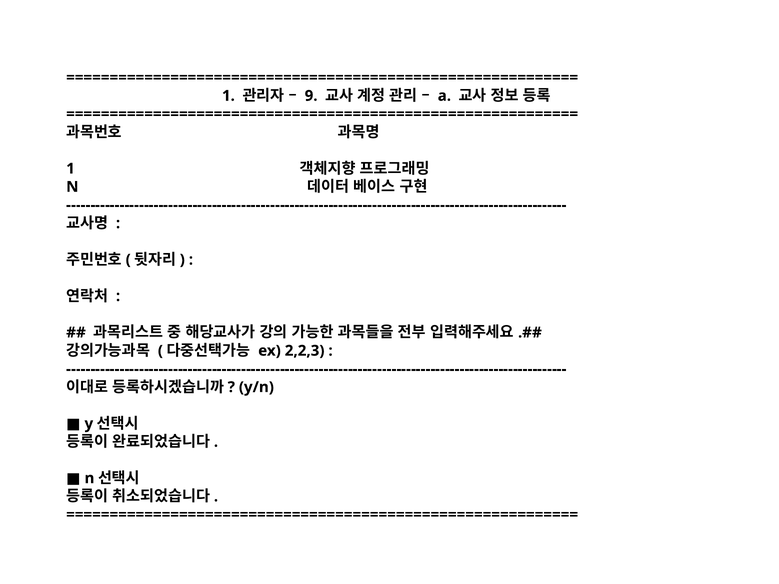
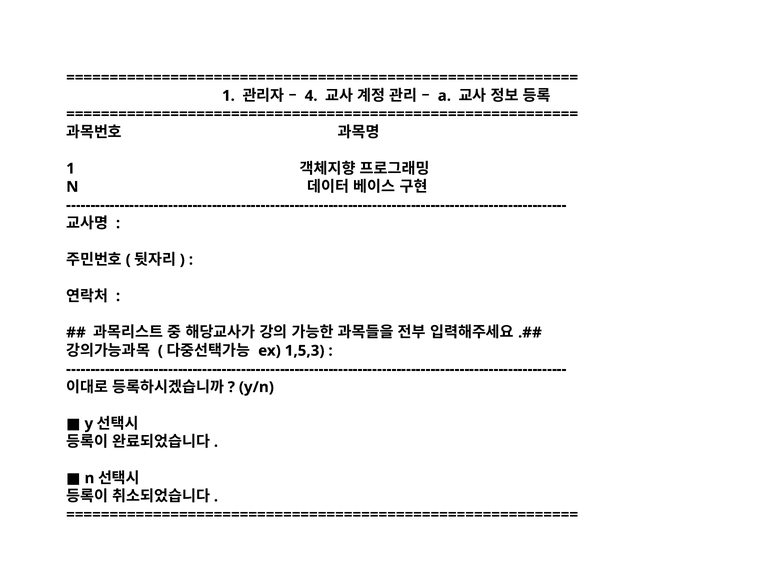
9: 9 -> 4 (311, 96)
2,2,3: 2,2,3 -> 1,5,3 (305, 351)
